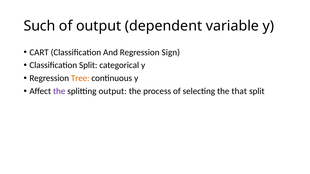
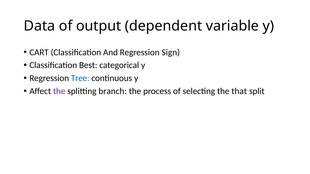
Such: Such -> Data (39, 26)
Classification Split: Split -> Best (88, 65)
Tree colour: orange -> blue (80, 78)
splitting output: output -> branch (113, 91)
